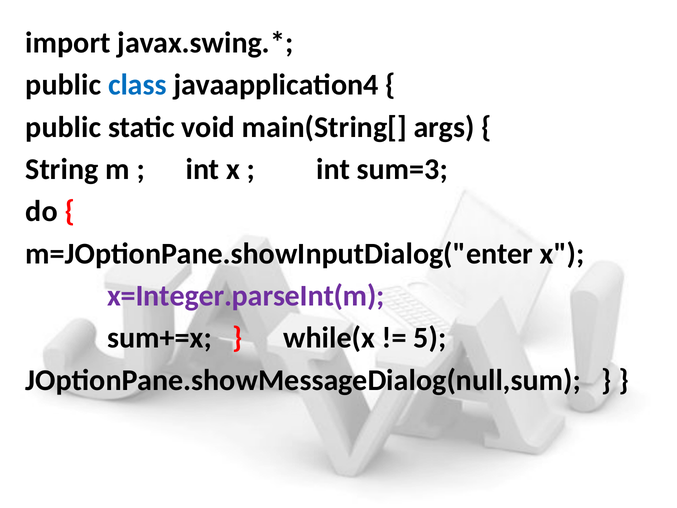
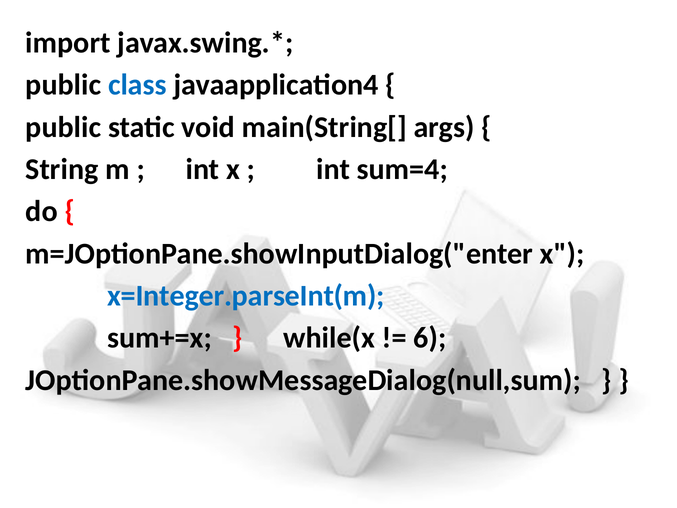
sum=3: sum=3 -> sum=4 (402, 169)
x=Integer.parseInt(m colour: purple -> blue (246, 296)
5: 5 -> 6 (430, 338)
